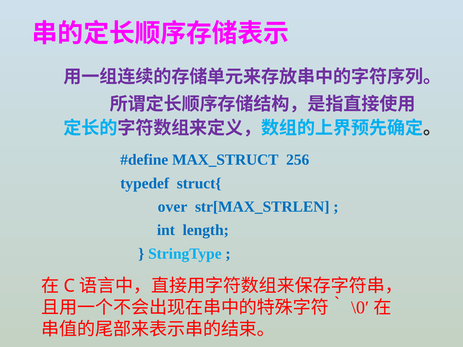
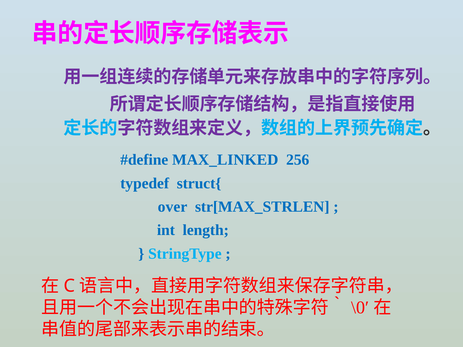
MAX_STRUCT: MAX_STRUCT -> MAX_LINKED (225, 160)
